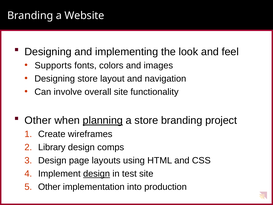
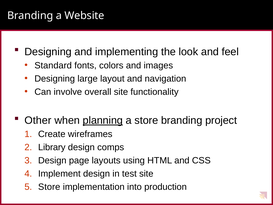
Supports: Supports -> Standard (53, 65)
Designing store: store -> large (88, 79)
design underline: present -> none (97, 174)
Other: Other -> Store (49, 187)
